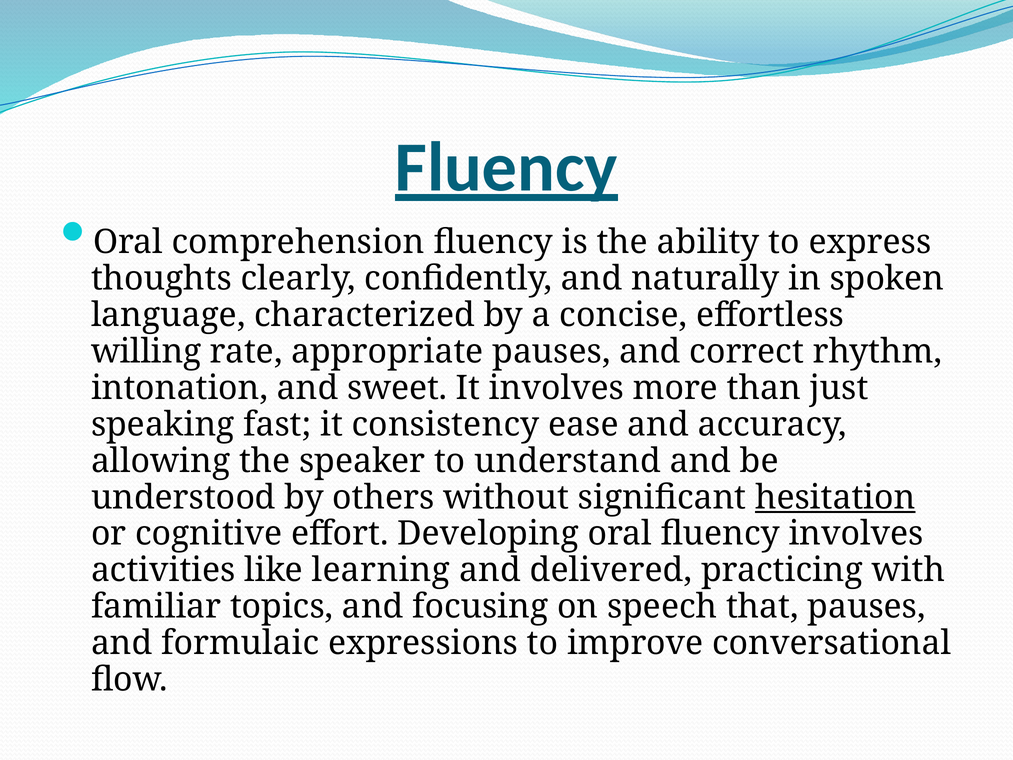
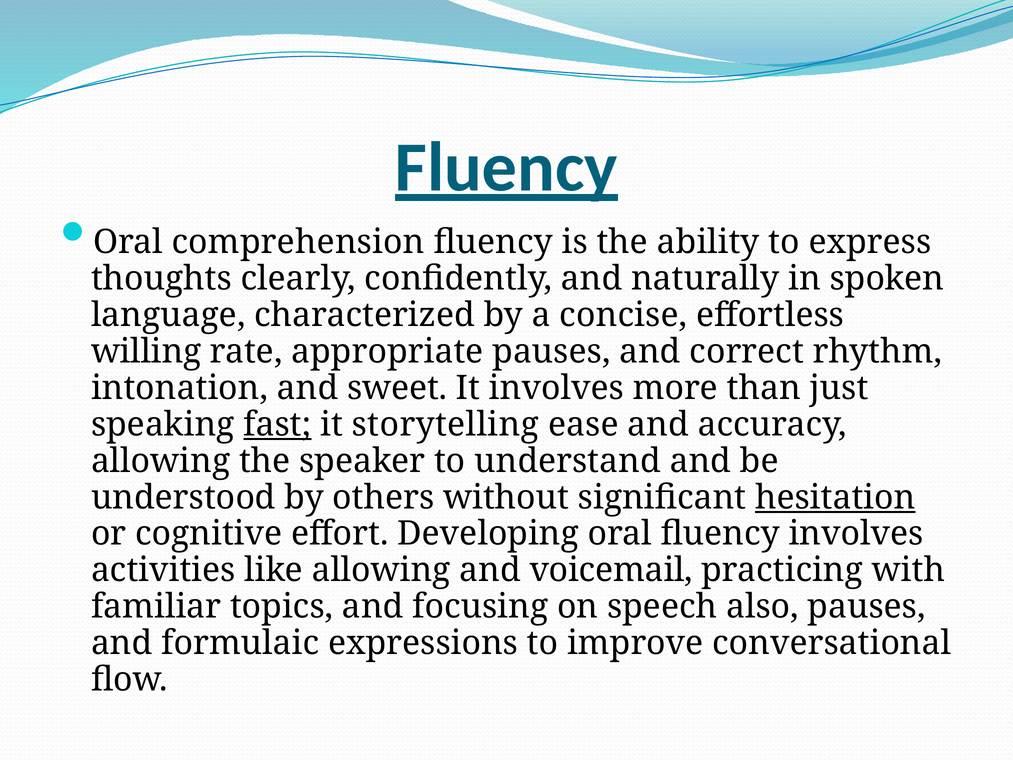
fast underline: none -> present (277, 424)
consistency: consistency -> storytelling (445, 424)
like learning: learning -> allowing (381, 570)
delivered: delivered -> voicemail (611, 570)
that: that -> also (762, 607)
